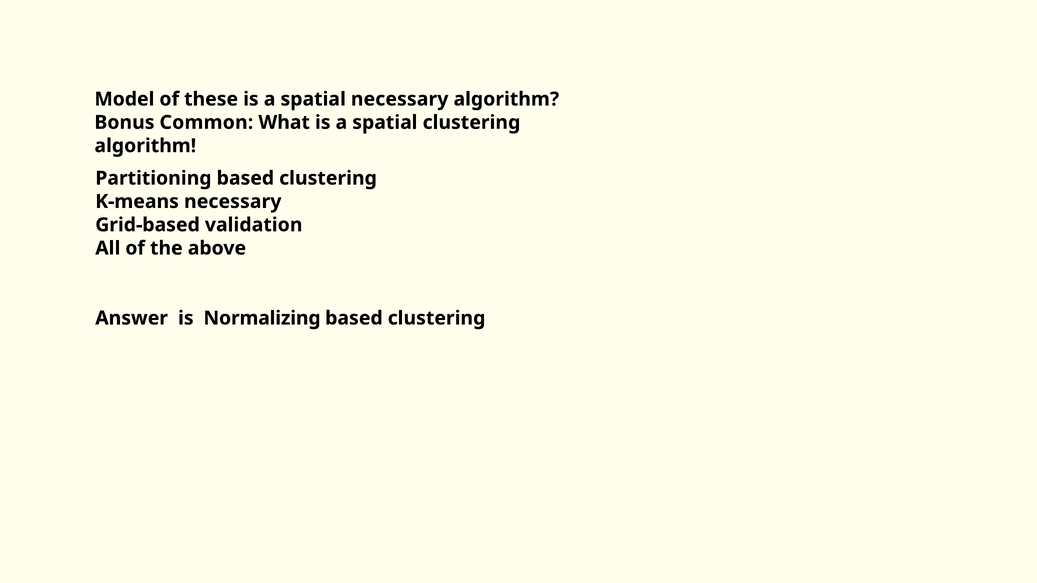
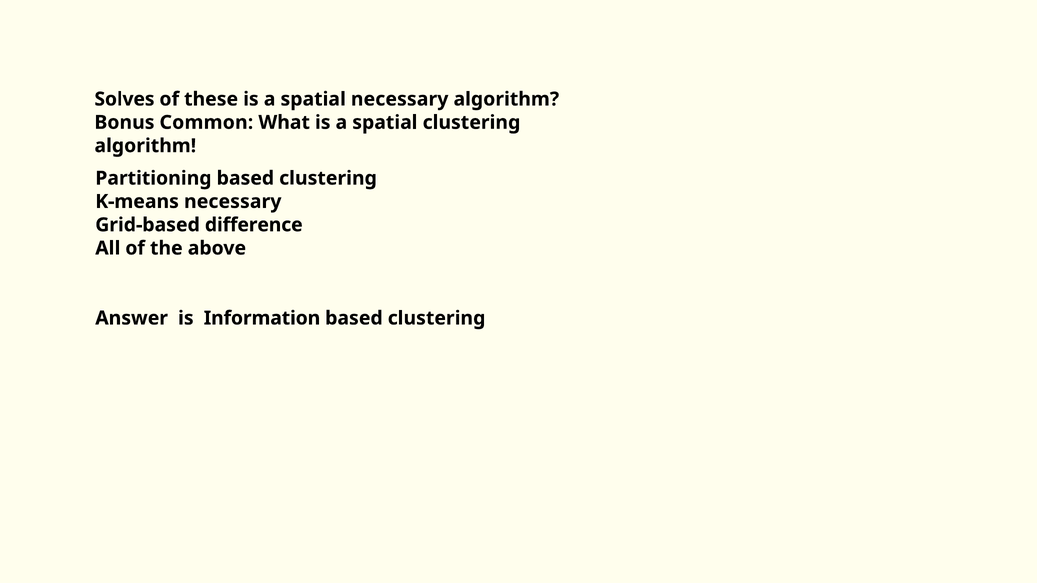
Model: Model -> Solves (124, 99)
validation: validation -> difference (254, 225)
Normalizing: Normalizing -> Information (262, 318)
